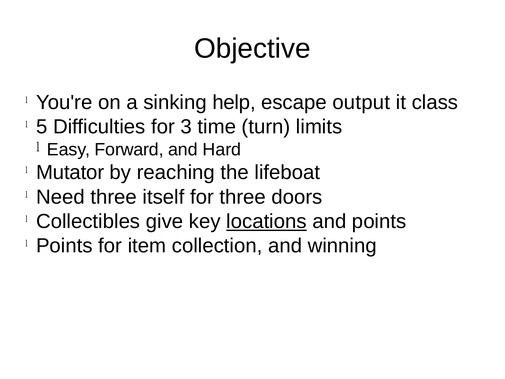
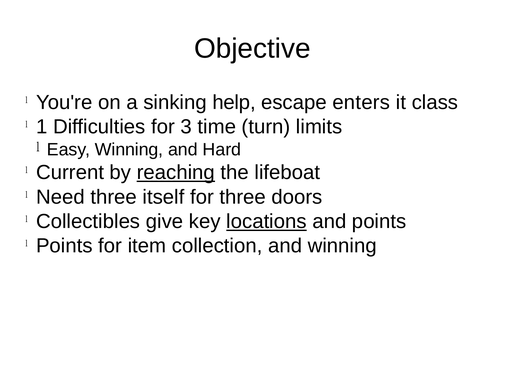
output: output -> enters (361, 102)
5: 5 -> 1 (42, 127)
Easy Forward: Forward -> Winning (129, 149)
Mutator: Mutator -> Current (70, 173)
reaching underline: none -> present (176, 173)
